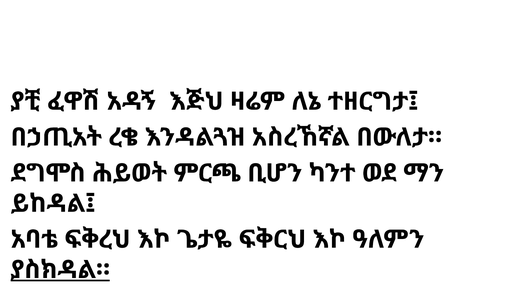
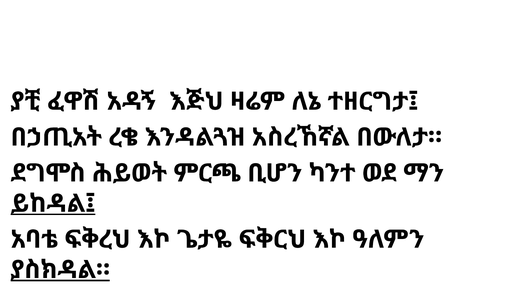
ይከዳል፤ underline: none -> present (53, 203)
